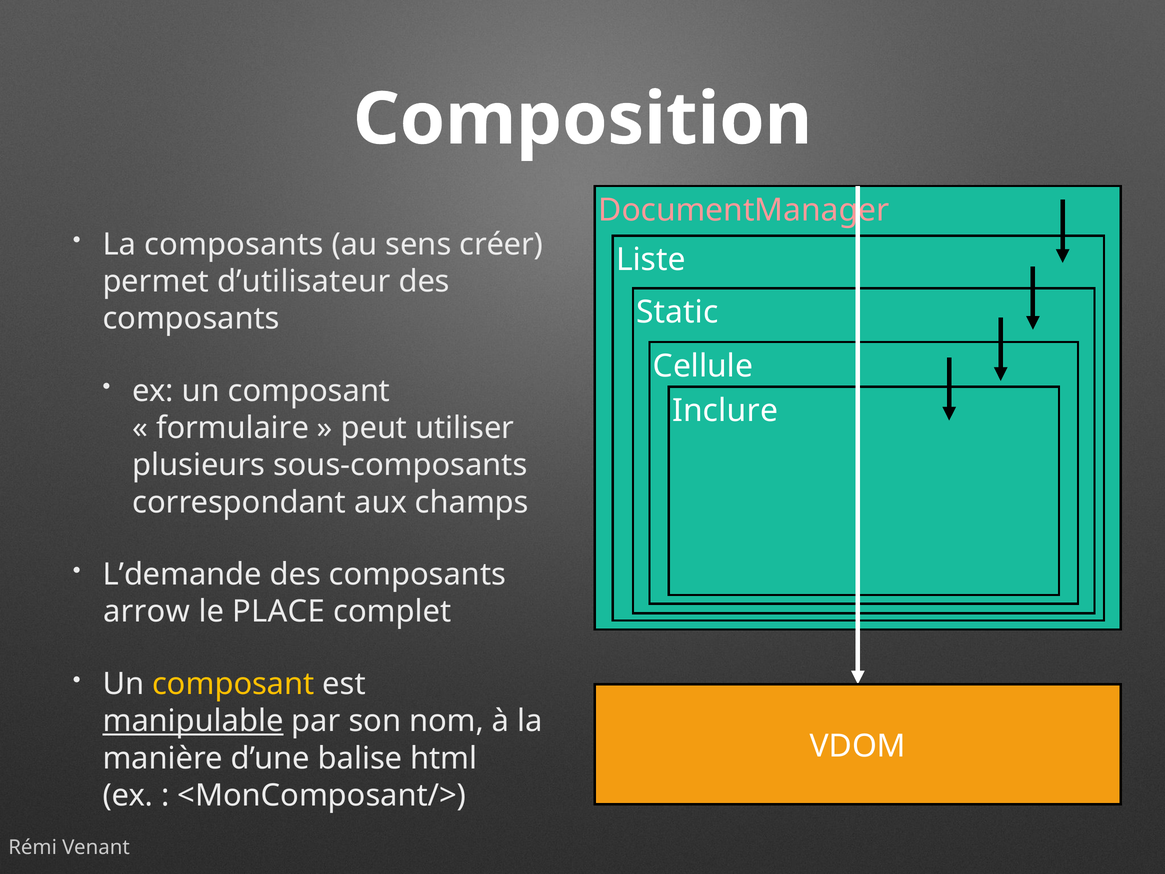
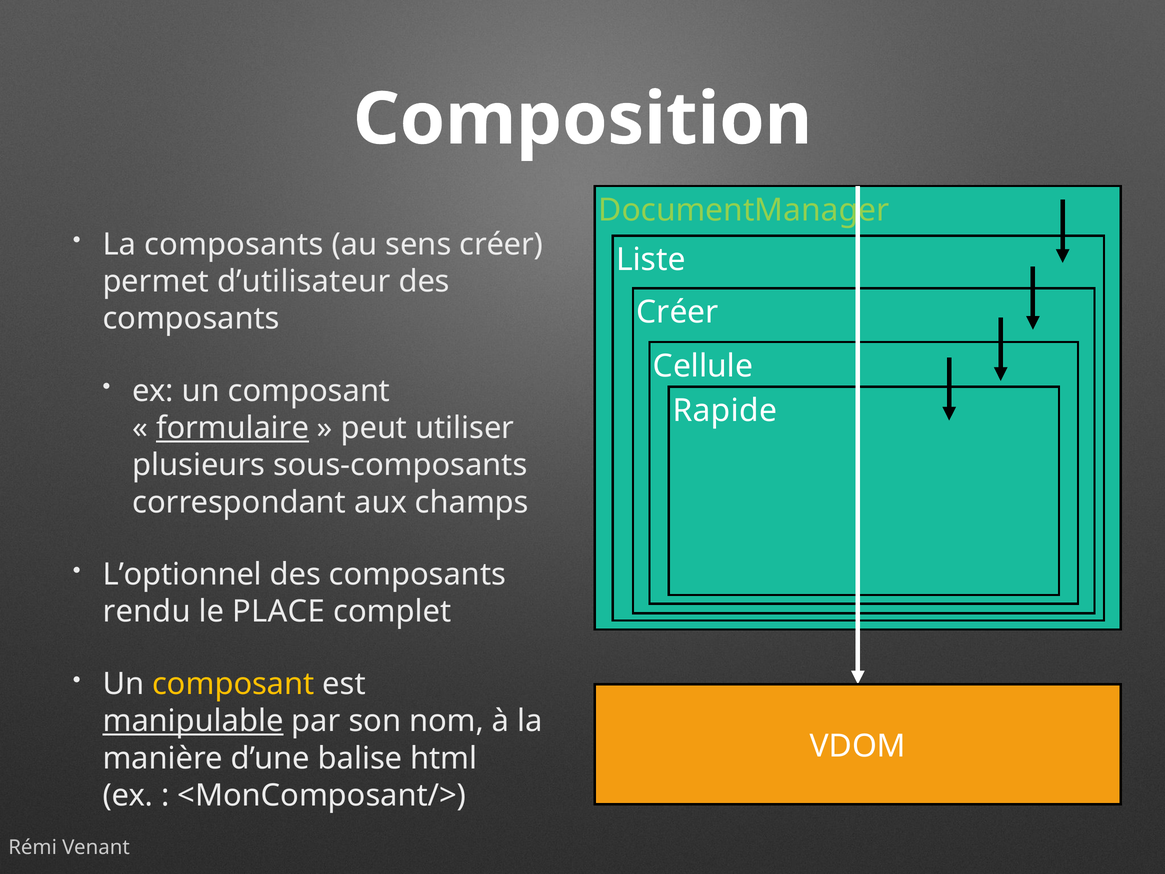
DocumentManager colour: pink -> light green (744, 210)
Static: Static -> Créer (677, 312)
Inclure: Inclure -> Rapide (725, 411)
formulaire underline: none -> present (233, 428)
L’demande: L’demande -> L’optionnel (182, 575)
arrow: arrow -> rendu (147, 612)
